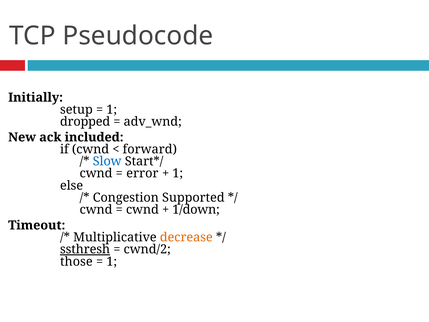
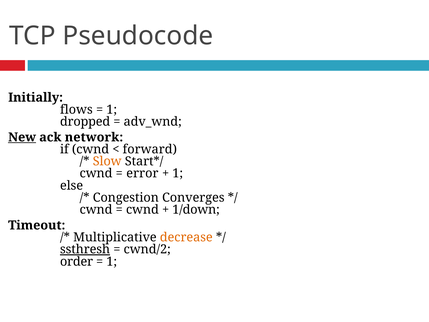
setup: setup -> flows (76, 109)
New underline: none -> present (22, 137)
included: included -> network (94, 137)
Slow colour: blue -> orange (107, 161)
Supported: Supported -> Converges (193, 197)
those: those -> order (77, 261)
